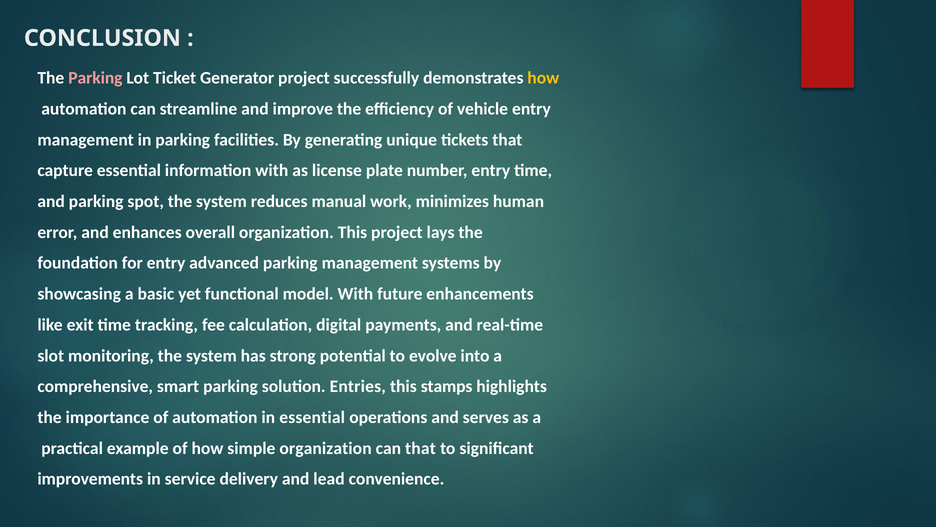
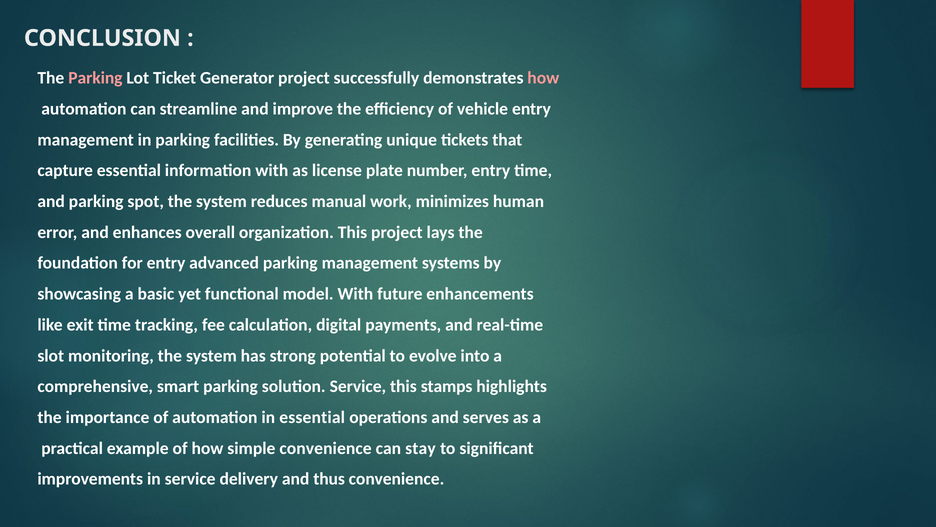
how colour: yellow -> pink (543, 78)
solution Entries: Entries -> Service (358, 386)
simple organization: organization -> convenience (326, 448)
can that: that -> stay (420, 448)
lead: lead -> thus (329, 479)
